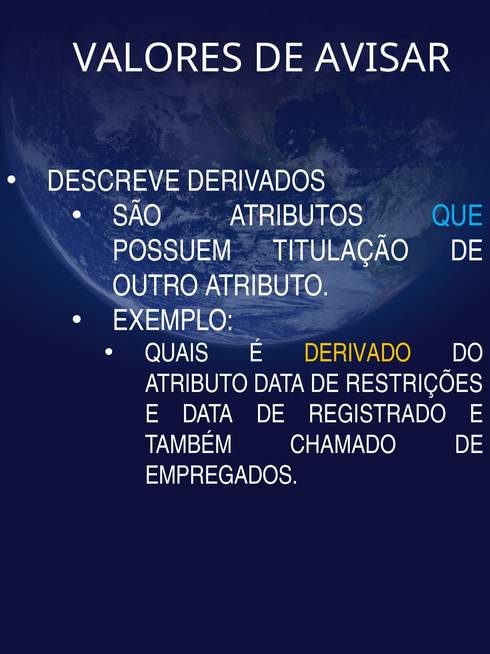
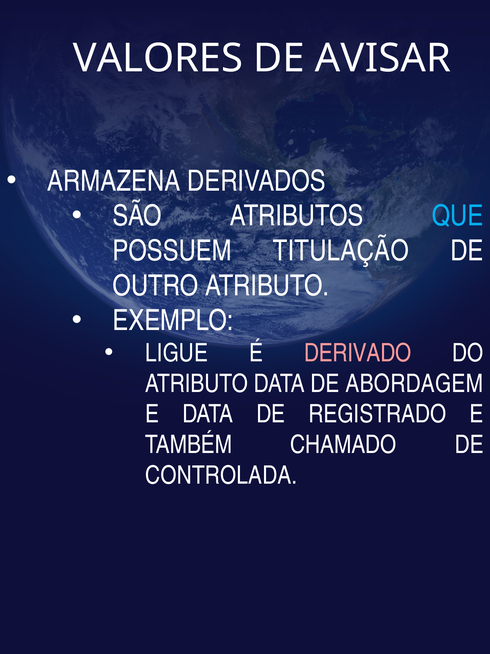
DESCREVE: DESCREVE -> ARMAZENA (114, 181)
QUAIS: QUAIS -> LIGUE (177, 353)
DERIVADO colour: yellow -> pink (358, 353)
RESTRIÇÕES: RESTRIÇÕES -> ABORDAGEM (414, 383)
EMPREGADOS: EMPREGADOS -> CONTROLADA (221, 475)
